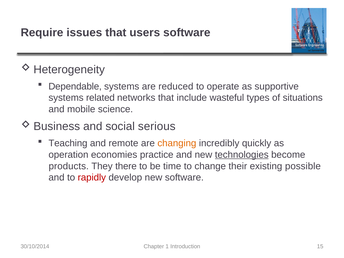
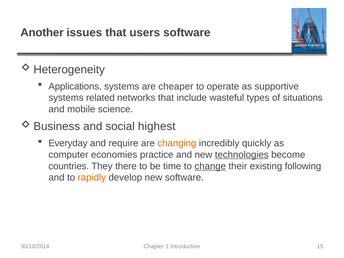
Require: Require -> Another (42, 33)
Dependable: Dependable -> Applications (75, 86)
reduced: reduced -> cheaper (176, 86)
serious: serious -> highest (157, 126)
Teaching: Teaching -> Everyday (68, 143)
remote: remote -> require (123, 143)
operation: operation -> computer (68, 155)
products: products -> countries (69, 166)
change underline: none -> present (210, 166)
possible: possible -> following (303, 166)
rapidly colour: red -> orange (92, 178)
